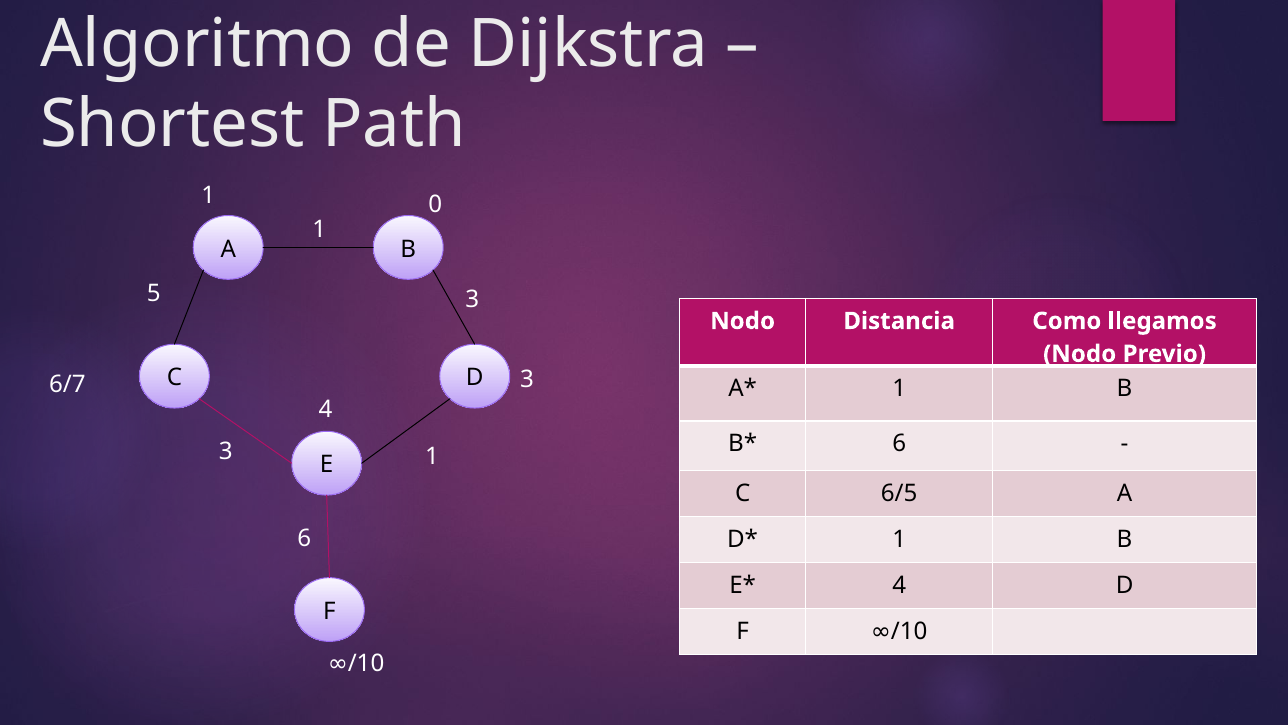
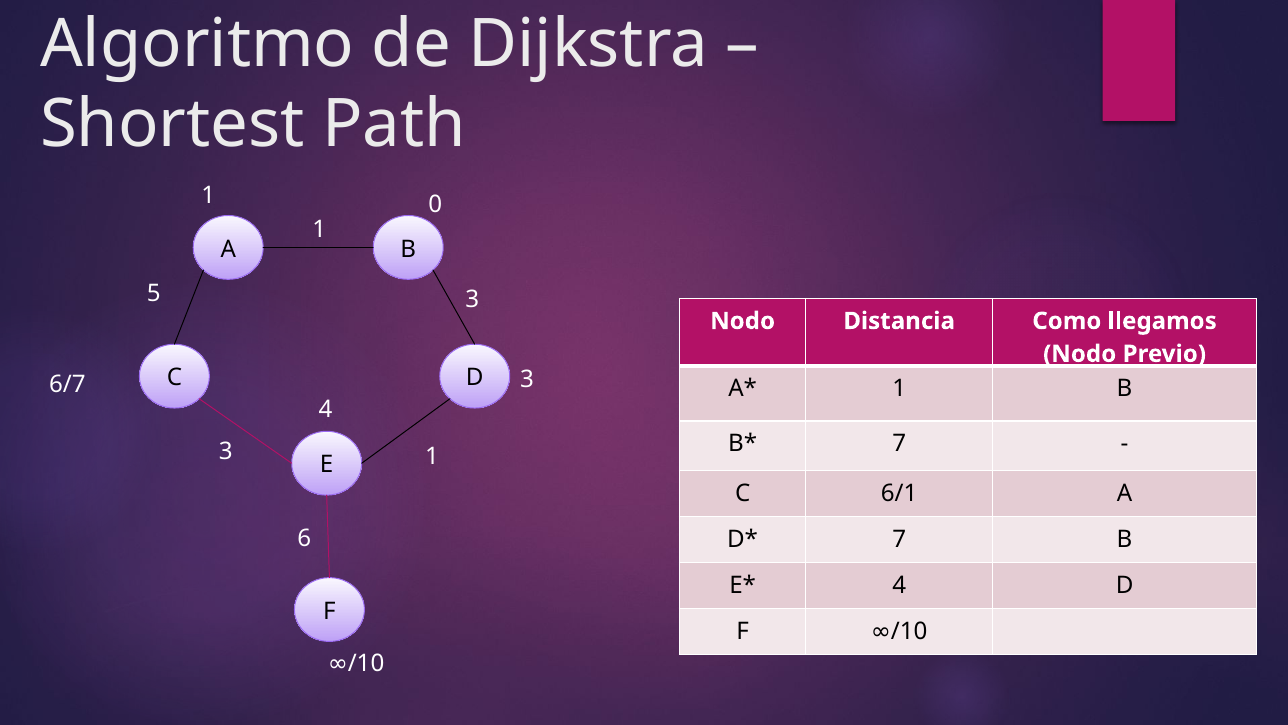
6: 6 -> 7 (899, 443)
6/5: 6/5 -> 6/1 (899, 493)
1: 1 -> 7 (899, 539)
